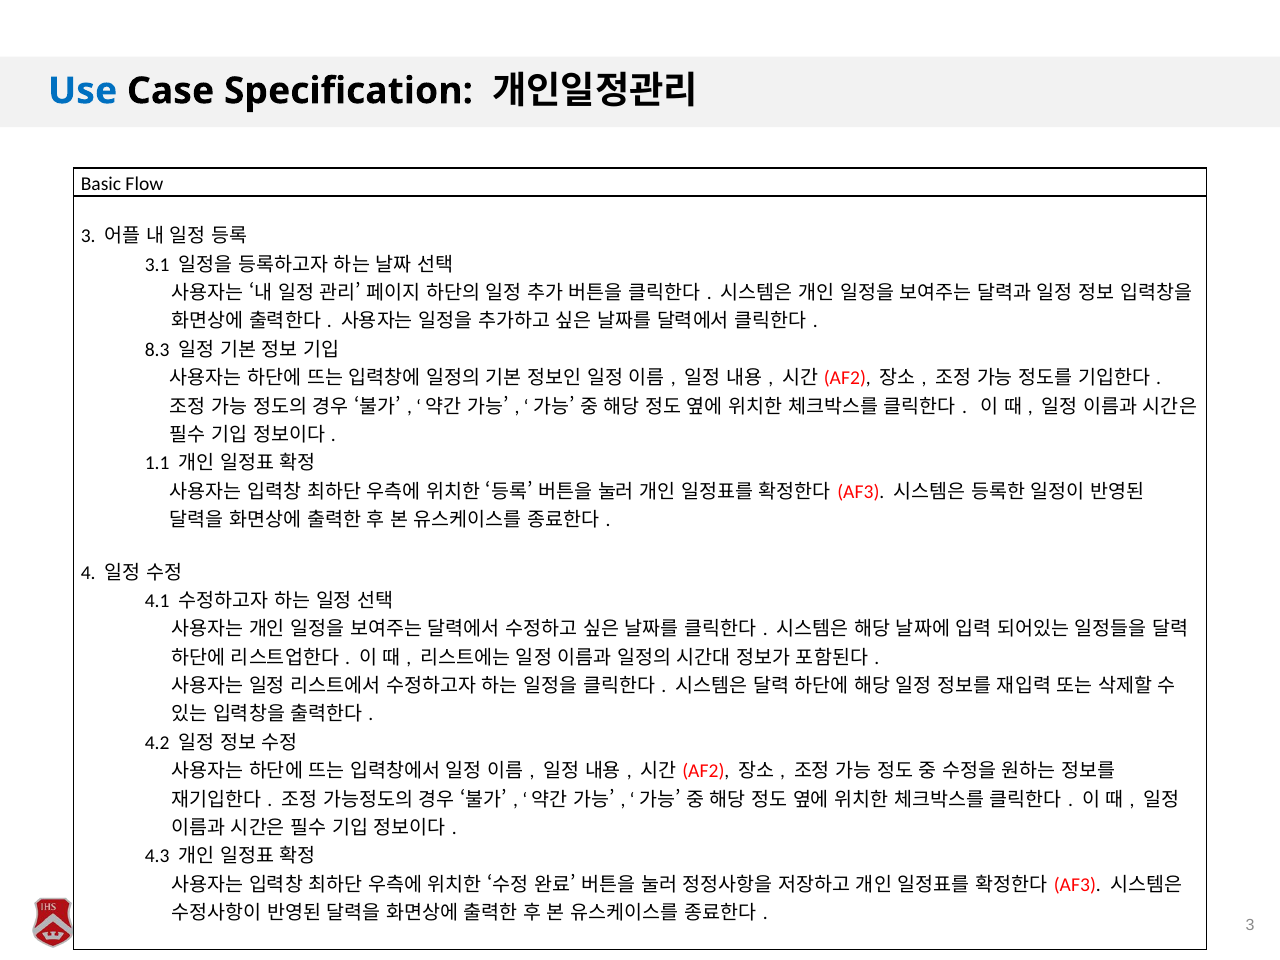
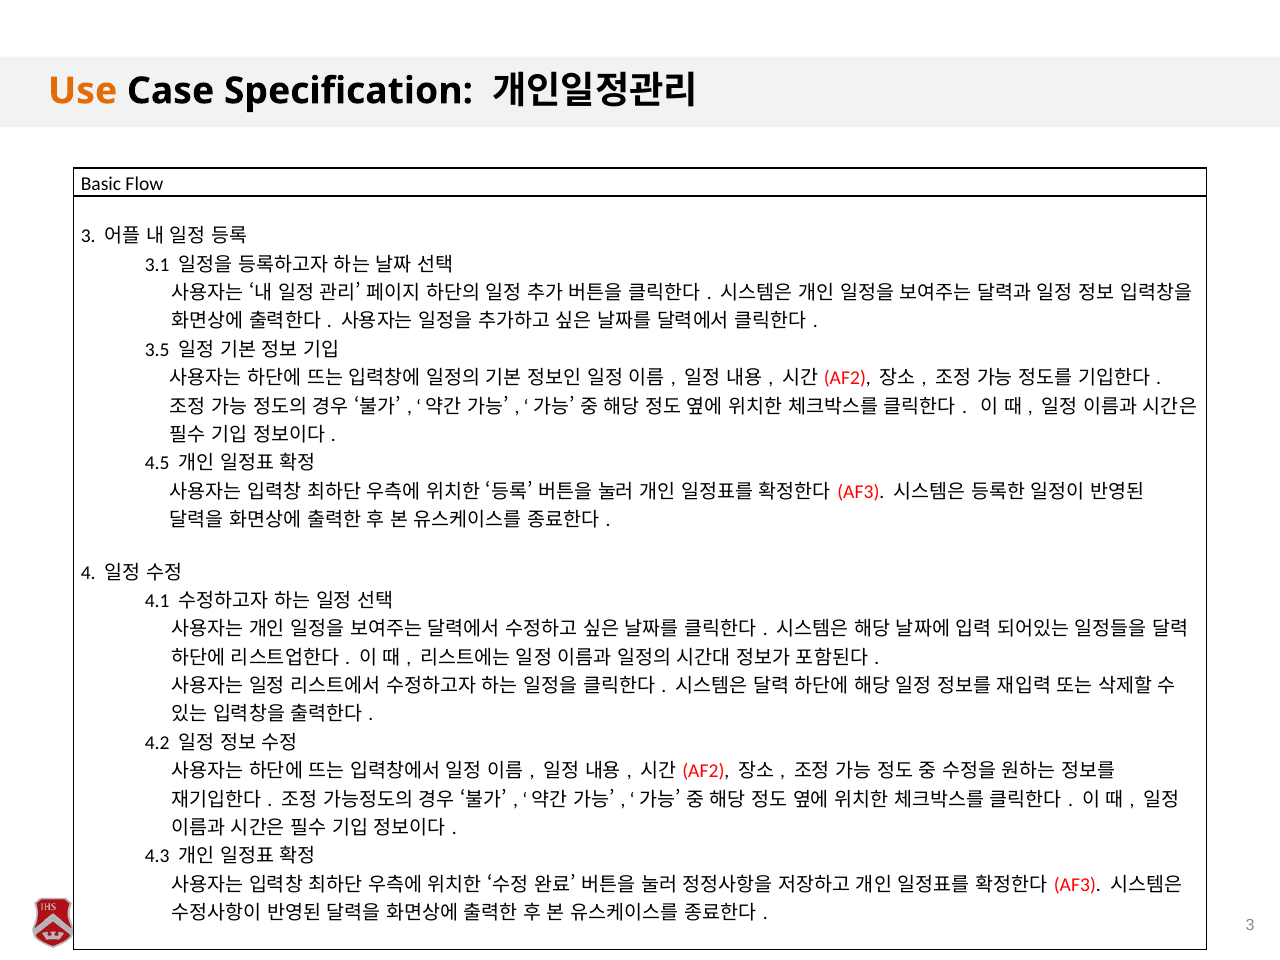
Use colour: blue -> orange (83, 91)
8.3: 8.3 -> 3.5 (157, 350)
1.1: 1.1 -> 4.5 (157, 463)
